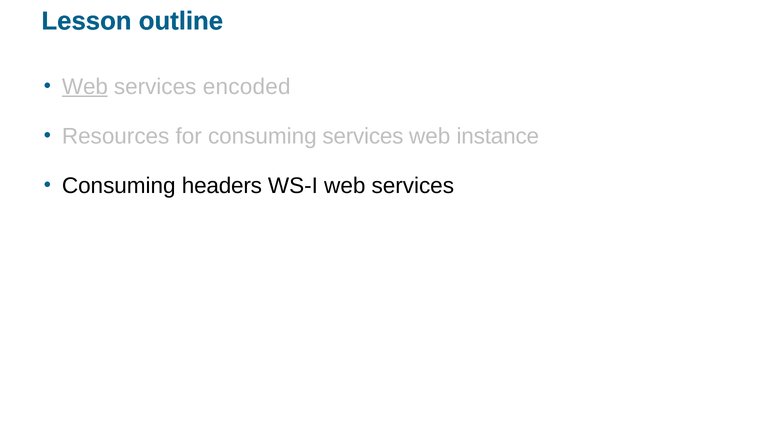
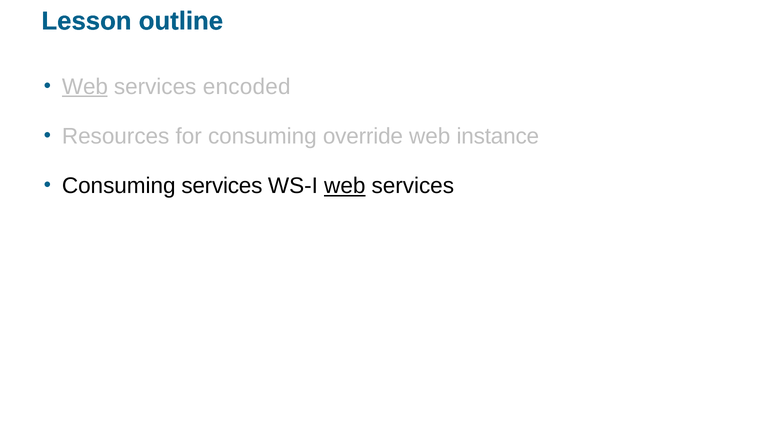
consuming services: services -> override (363, 136)
Consuming headers: headers -> services (222, 186)
web underline: none -> present (345, 186)
